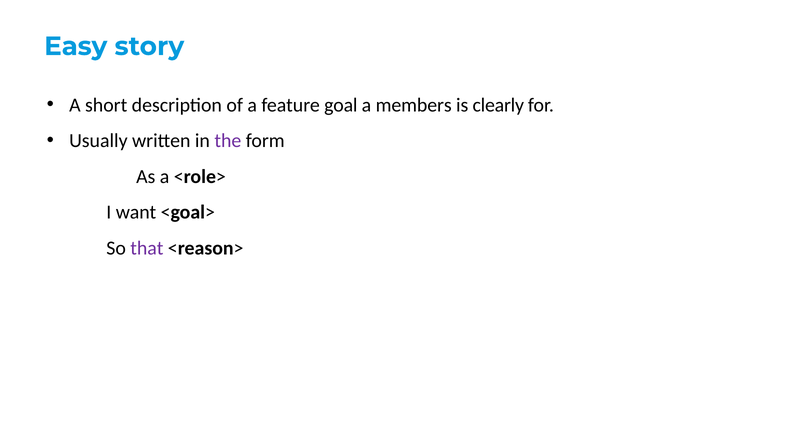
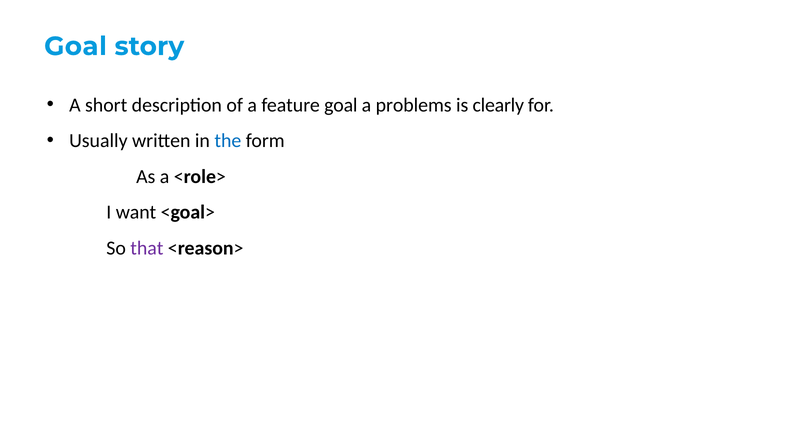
Easy: Easy -> Goal (75, 46)
members: members -> problems (414, 105)
the colour: purple -> blue (228, 141)
